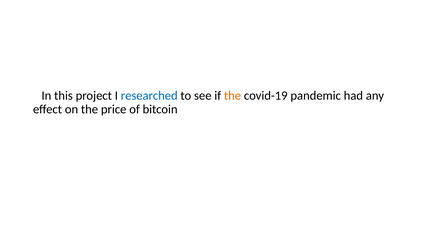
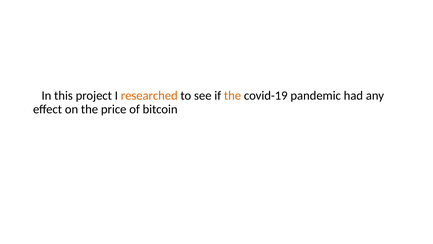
researched colour: blue -> orange (149, 96)
